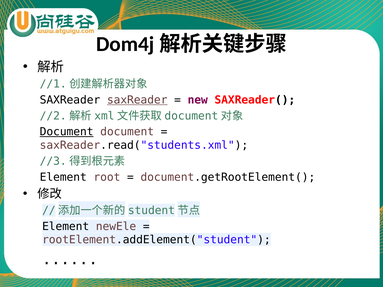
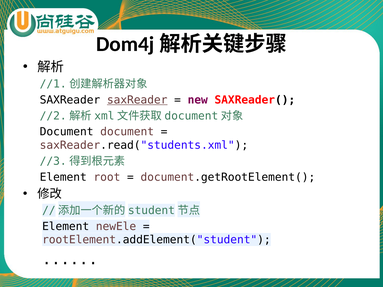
Document underline: present -> none (67, 132)
